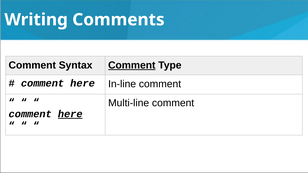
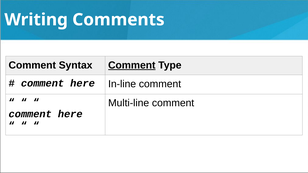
here underline: present -> none (70, 114)
